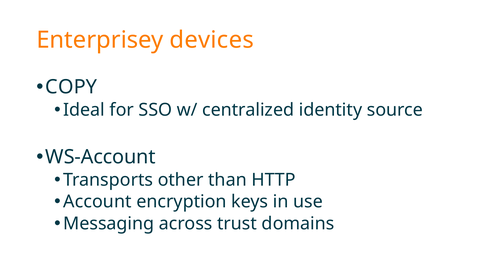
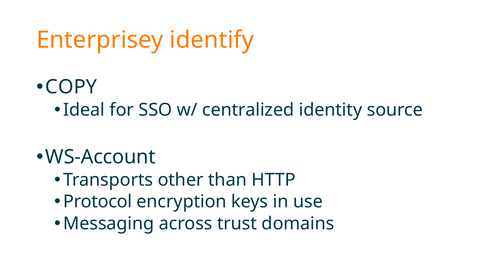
devices: devices -> identify (212, 40)
Account: Account -> Protocol (98, 202)
